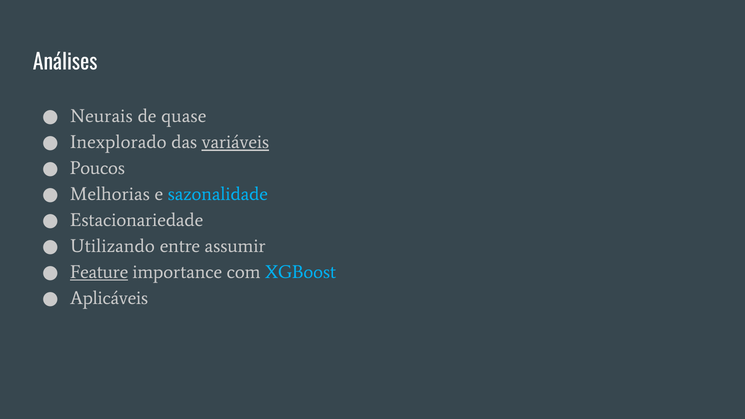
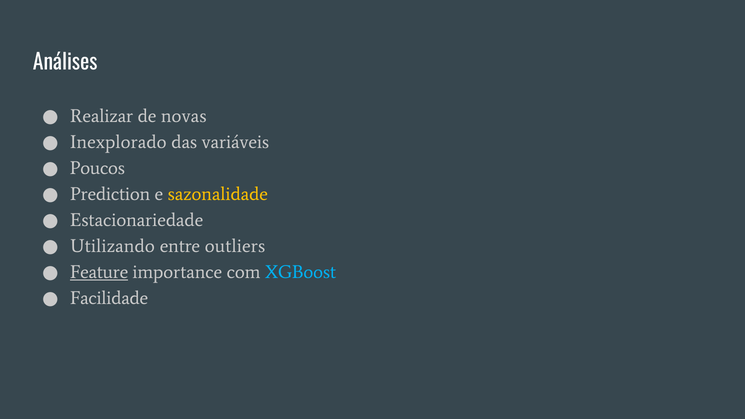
Neurais: Neurais -> Realizar (102, 116)
quase: quase -> novas (184, 116)
variáveis underline: present -> none (235, 142)
Melhorias: Melhorias -> Prediction (110, 194)
sazonalidade colour: light blue -> yellow (218, 194)
assumir: assumir -> outliers (235, 246)
Aplicáveis: Aplicáveis -> Facilidade (109, 298)
